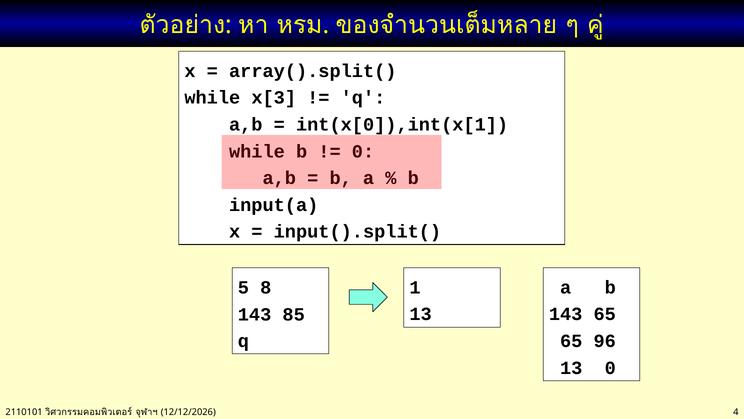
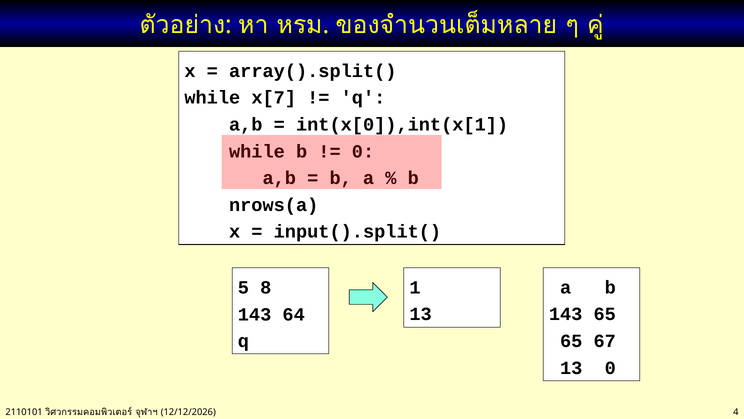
x[3: x[3 -> x[7 (274, 98)
input(a: input(a -> nrows(a (274, 205)
85: 85 -> 64 (294, 314)
96: 96 -> 67 (605, 341)
